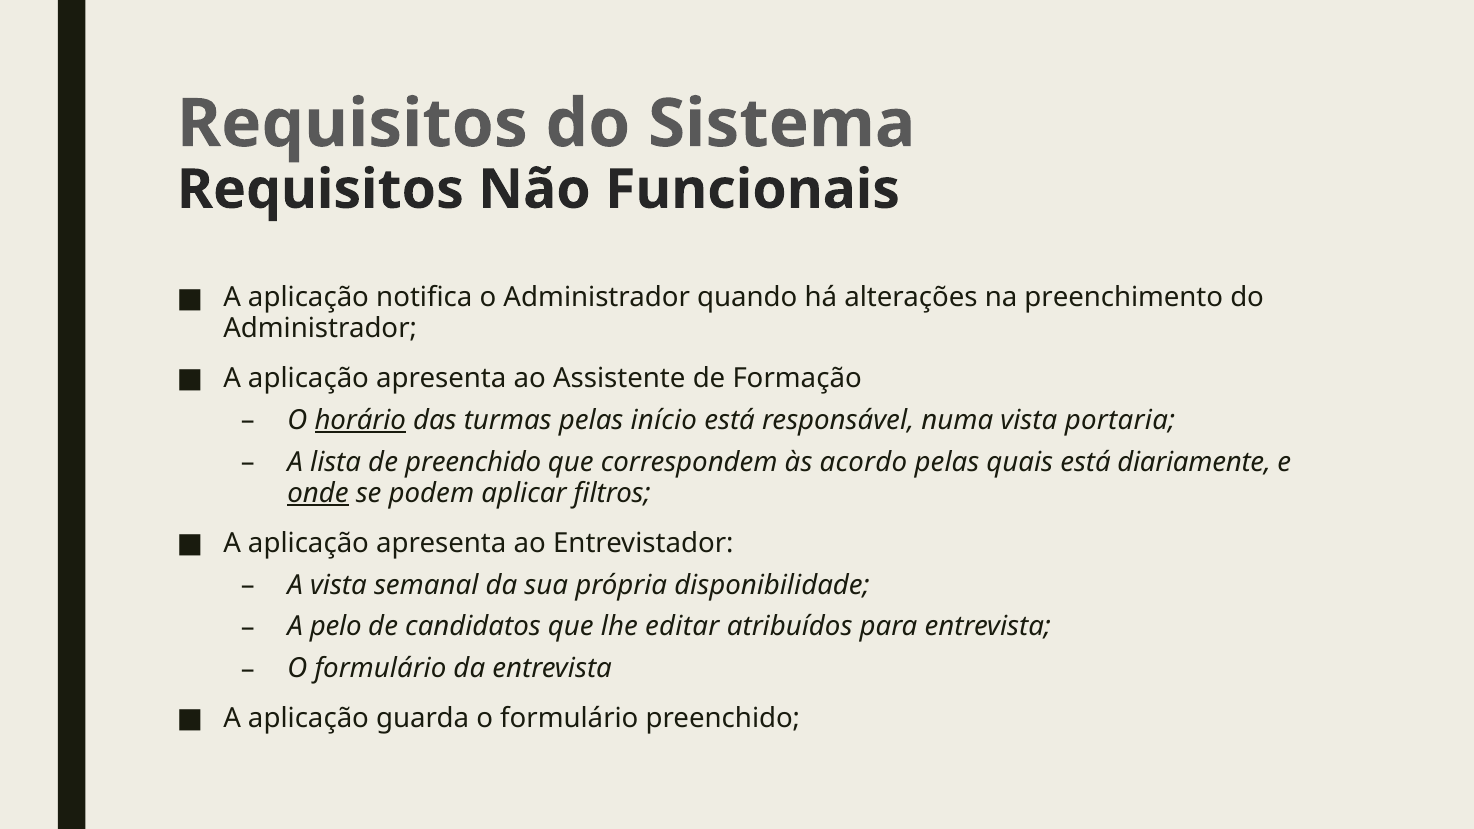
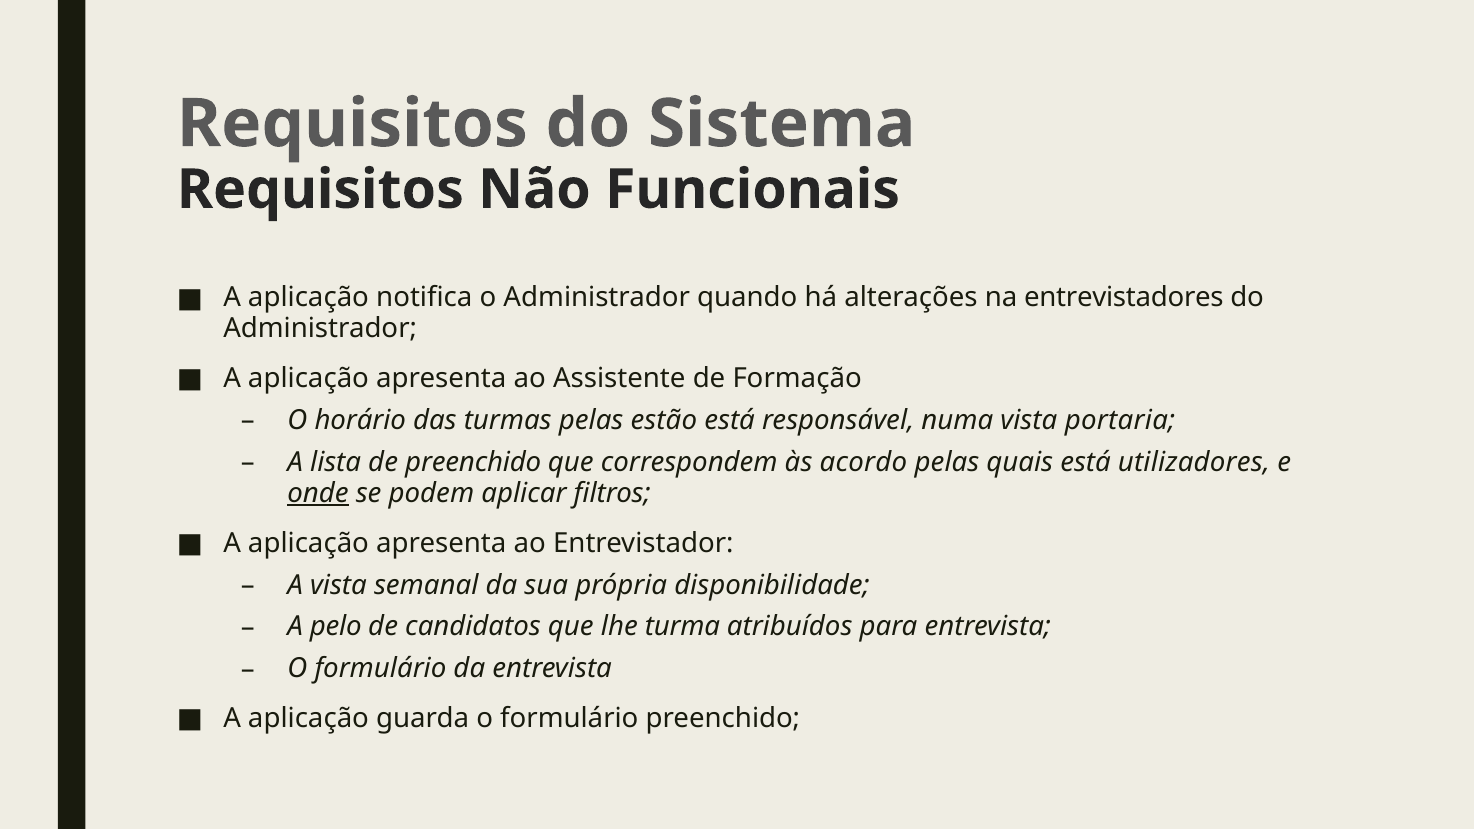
preenchimento: preenchimento -> entrevistadores (1124, 298)
horário underline: present -> none (360, 420)
início: início -> estão (664, 420)
diariamente: diariamente -> utilizadores (1194, 462)
editar: editar -> turma (682, 627)
